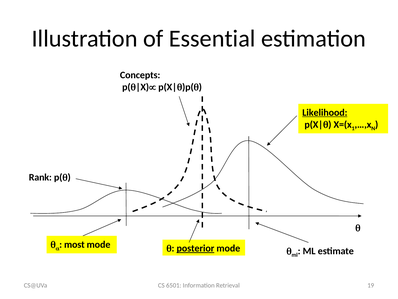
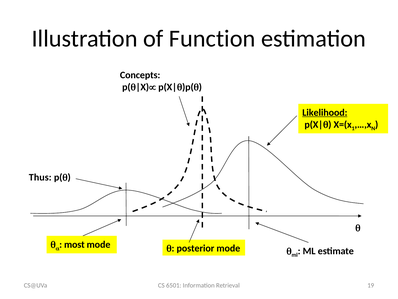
Essential: Essential -> Function (212, 39)
Rank: Rank -> Thus (40, 177)
posterior underline: present -> none (195, 248)
